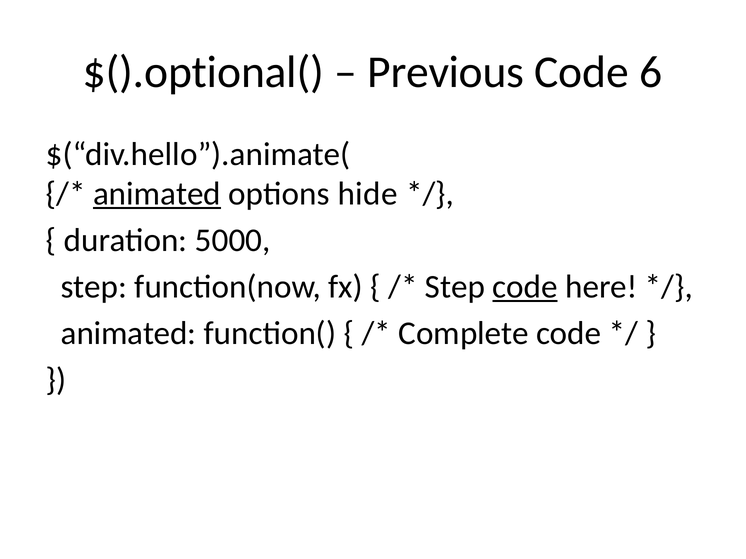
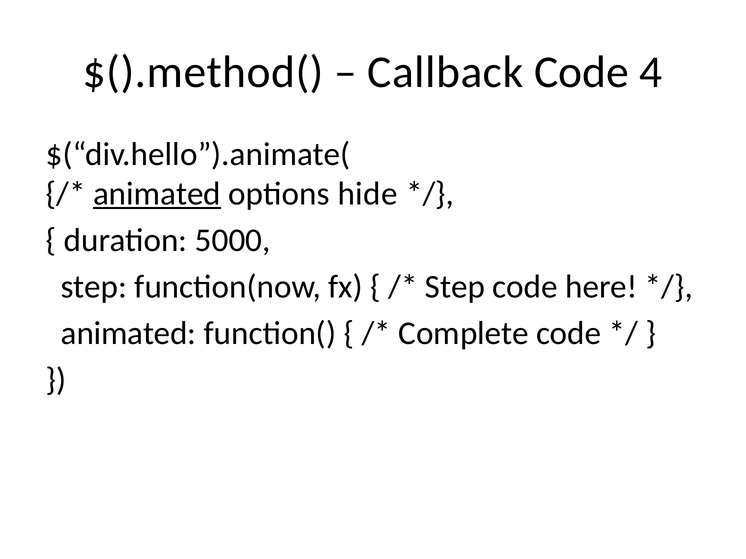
$().optional(: $().optional( -> $().method( (203, 72)
Previous: Previous -> Callback (445, 72)
6: 6 -> 4 (651, 72)
code underline: present -> none (525, 287)
